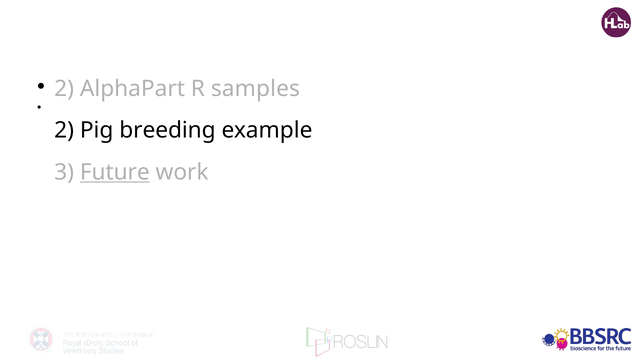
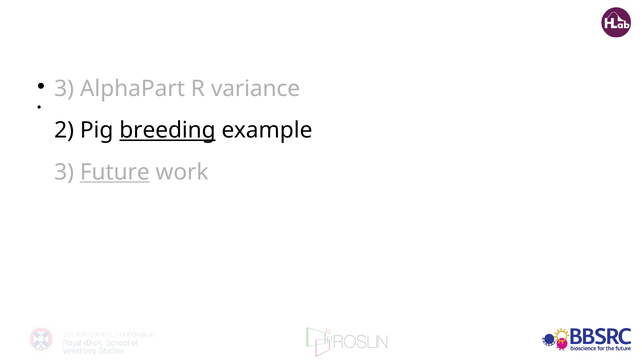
2: 2 -> 3 (64, 89)
samples: samples -> variance (256, 89)
breeding underline: none -> present (168, 131)
